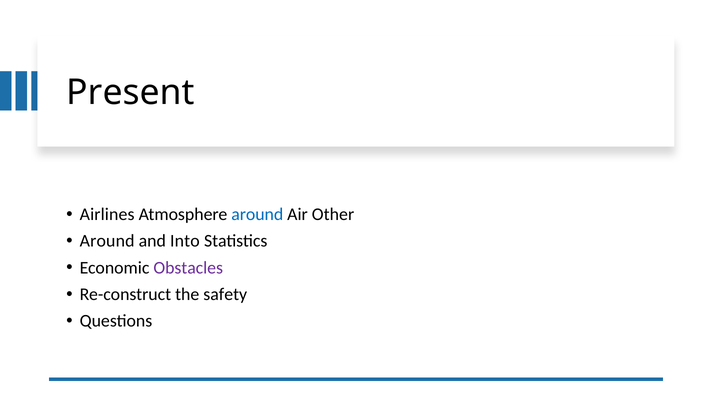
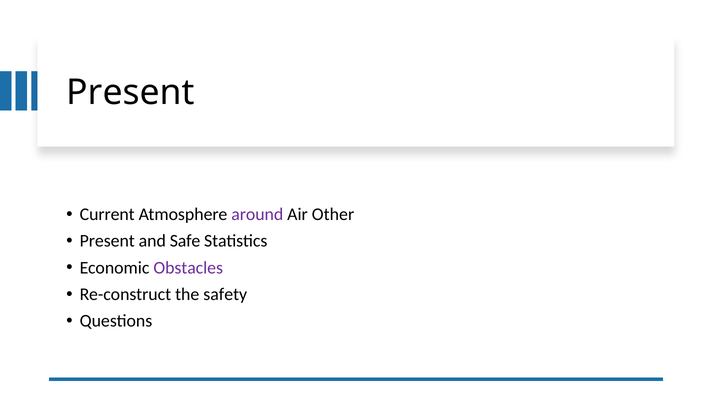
Airlines: Airlines -> Current (107, 214)
around colour: blue -> purple (257, 214)
Around: Around -> Present (107, 241)
Into: Into -> Safe (185, 241)
